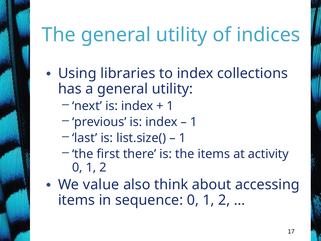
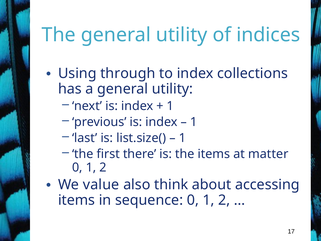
libraries: libraries -> through (128, 73)
activity: activity -> matter (268, 154)
